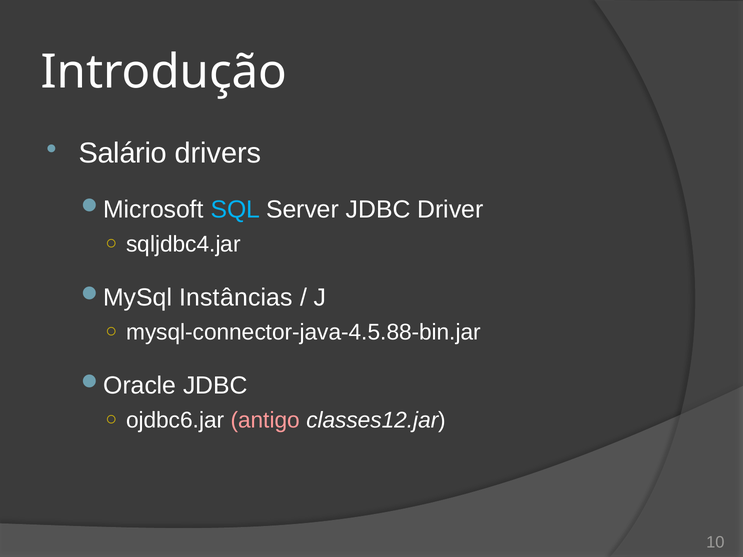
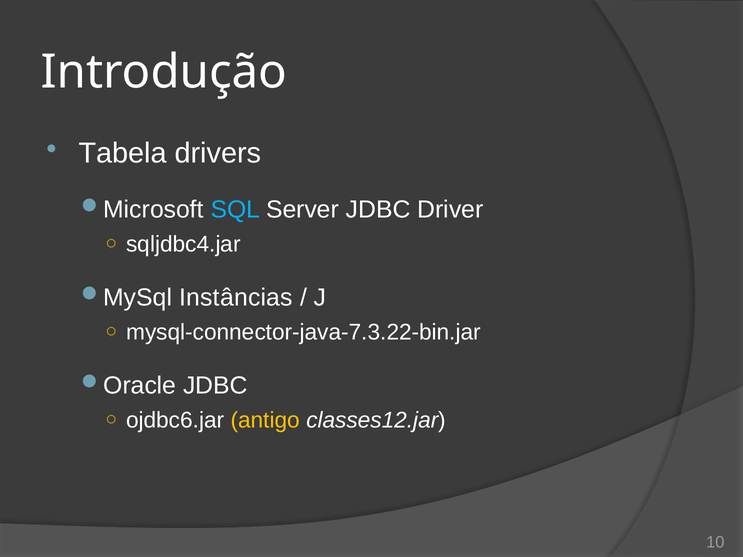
Salário: Salário -> Tabela (123, 153)
mysql-connector-java-4.5.88-bin.jar: mysql-connector-java-4.5.88-bin.jar -> mysql-connector-java-7.3.22-bin.jar (304, 332)
antigo colour: pink -> yellow (265, 420)
